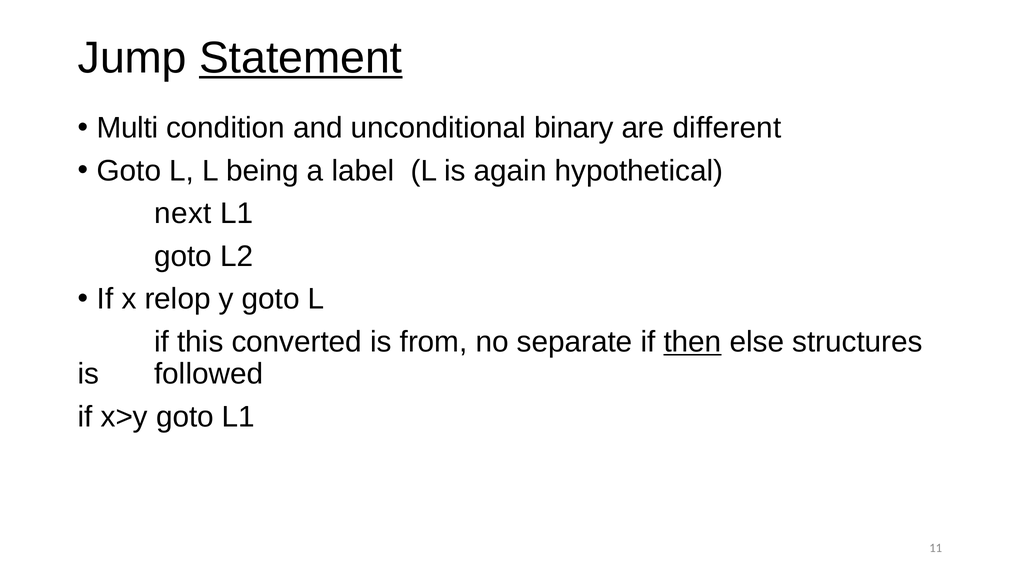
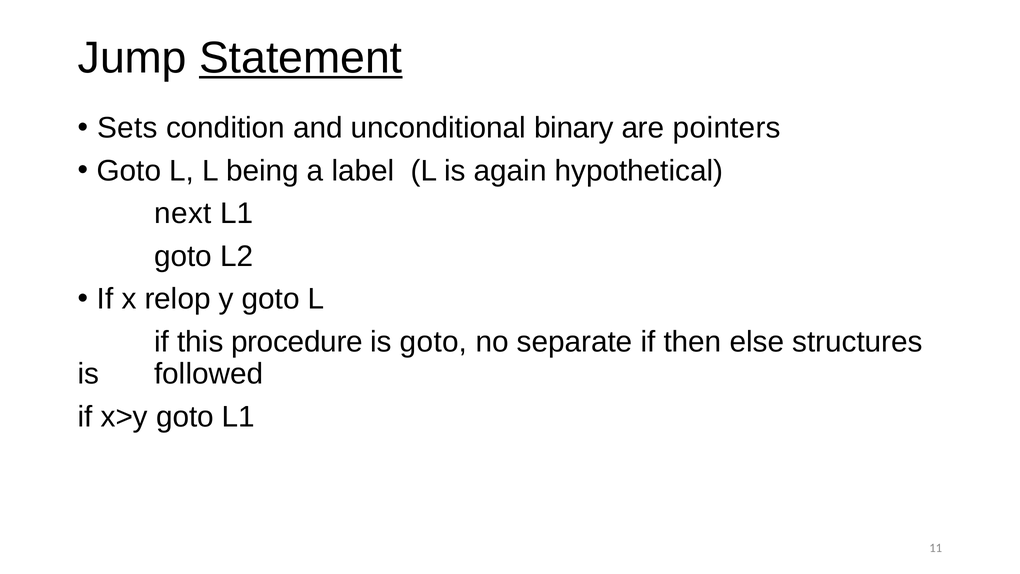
Multi: Multi -> Sets (127, 128)
different: different -> pointers (727, 128)
converted: converted -> procedure (297, 342)
is from: from -> goto (433, 342)
then underline: present -> none (693, 342)
